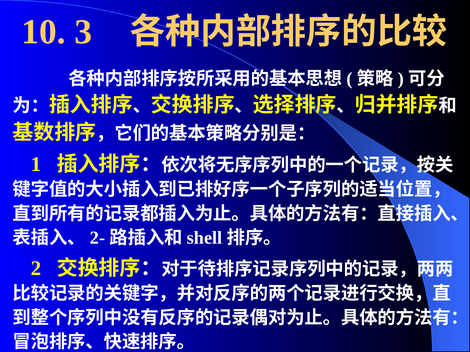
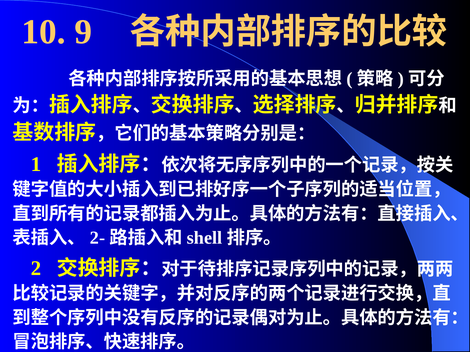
3: 3 -> 9 (83, 32)
